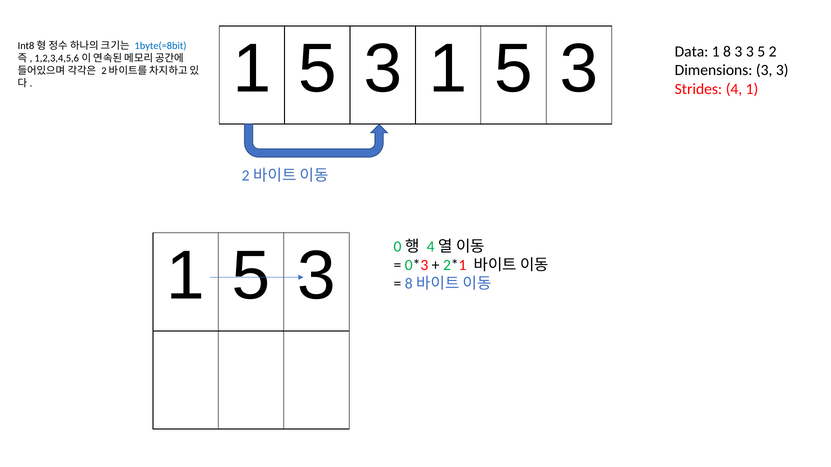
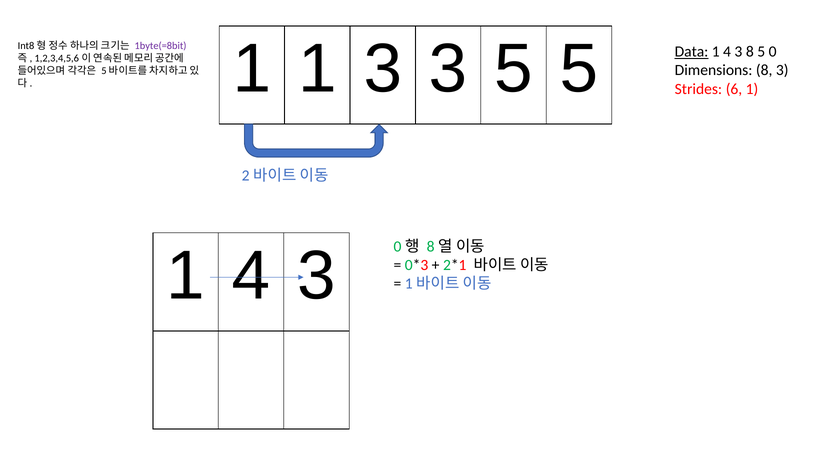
5: 5 -> 1 (317, 69)
1: 1 -> 3 (448, 69)
3: 3 -> 5 (579, 69)
1byte(=8bit colour: blue -> purple (161, 46)
Data underline: none -> present (692, 52)
8: 8 -> 4 (727, 52)
3: 3 -> 8 (750, 52)
5 2: 2 -> 0 (773, 52)
Dimensions 3: 3 -> 8 (764, 70)
2: 2 -> 5 (104, 71)
Strides 4: 4 -> 6 (734, 89)
4: 4 -> 8 (431, 247)
5: 5 -> 4 (251, 276)
8: 8 -> 1 (409, 284)
